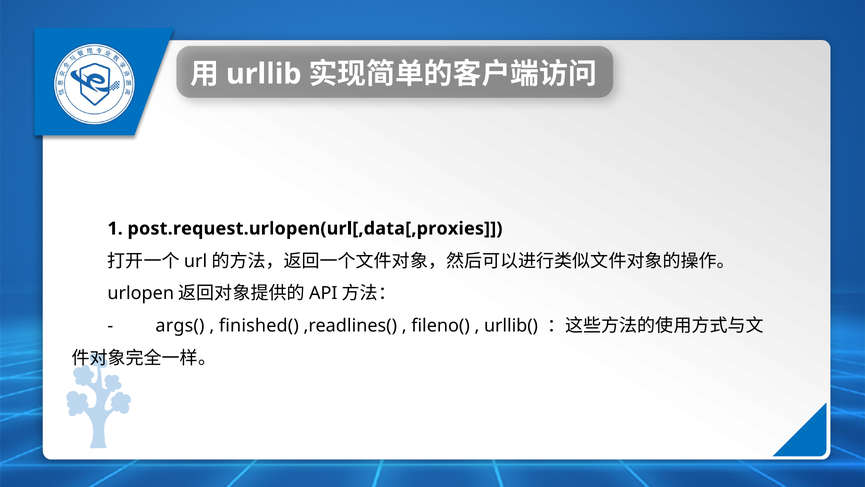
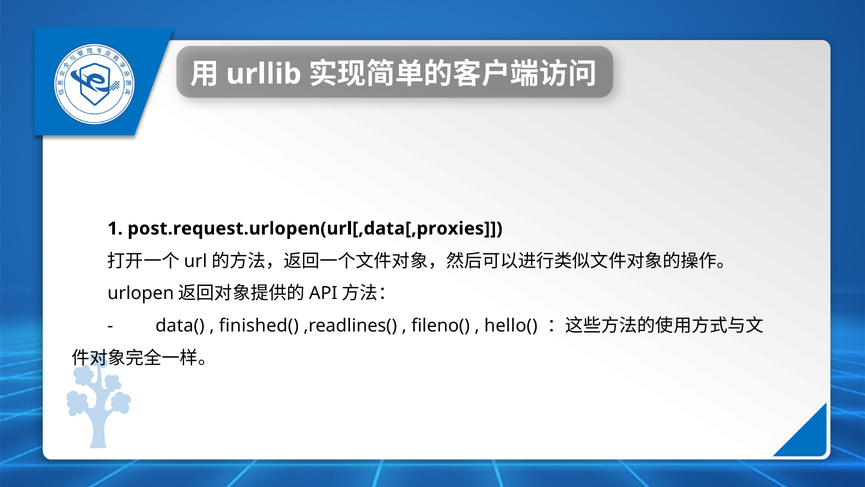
args(: args( -> data( (180, 326)
urllib(: urllib( -> hello( (511, 326)
